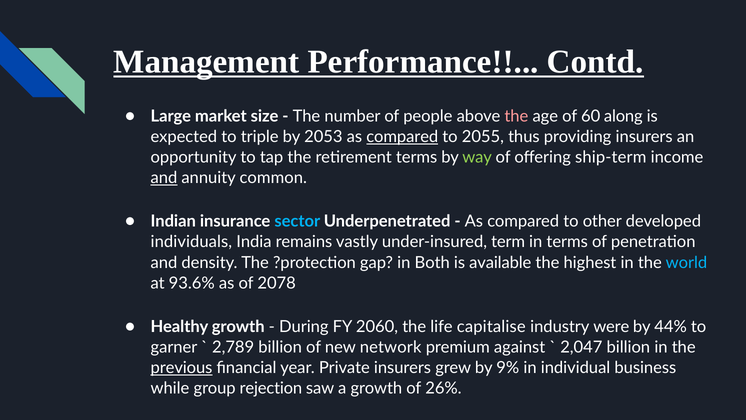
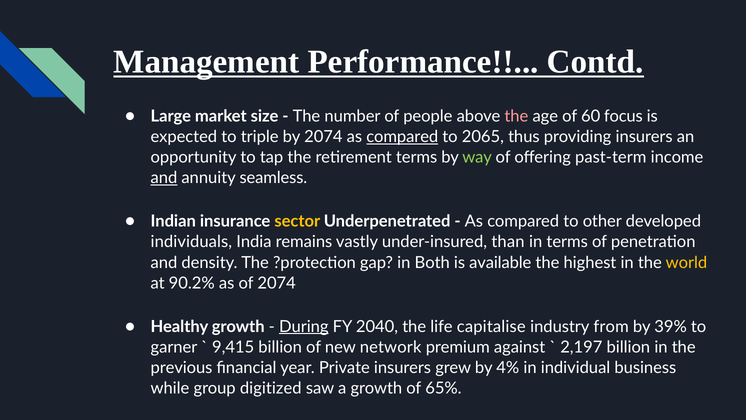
along: along -> focus (623, 116)
by 2053: 2053 -> 2074 (323, 137)
2055: 2055 -> 2065 (483, 137)
ship-term: ship-term -> past-term (611, 157)
common: common -> seamless (273, 178)
sector colour: light blue -> yellow (297, 221)
term: term -> than (508, 242)
world colour: light blue -> yellow (686, 262)
93.6%: 93.6% -> 90.2% (192, 283)
of 2078: 2078 -> 2074 (277, 283)
During underline: none -> present (304, 326)
2060: 2060 -> 2040 (377, 326)
were: were -> from (611, 326)
44%: 44% -> 39% (671, 326)
2,789: 2,789 -> 9,415 (233, 347)
2,047: 2,047 -> 2,197 (581, 347)
previous underline: present -> none (181, 367)
9%: 9% -> 4% (508, 367)
rejection: rejection -> digitized (271, 388)
26%: 26% -> 65% (443, 388)
